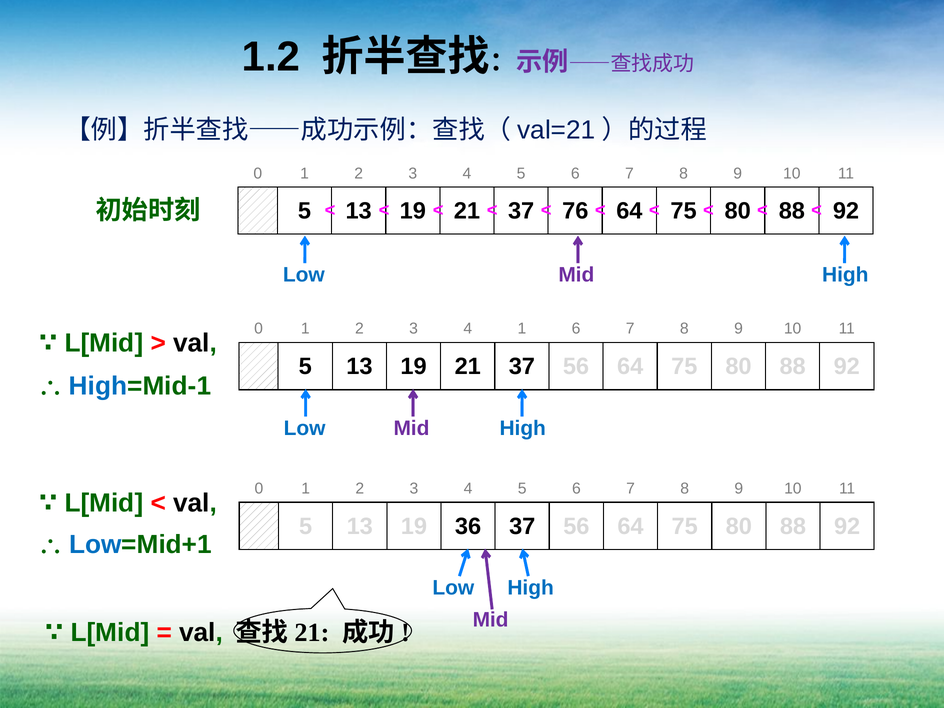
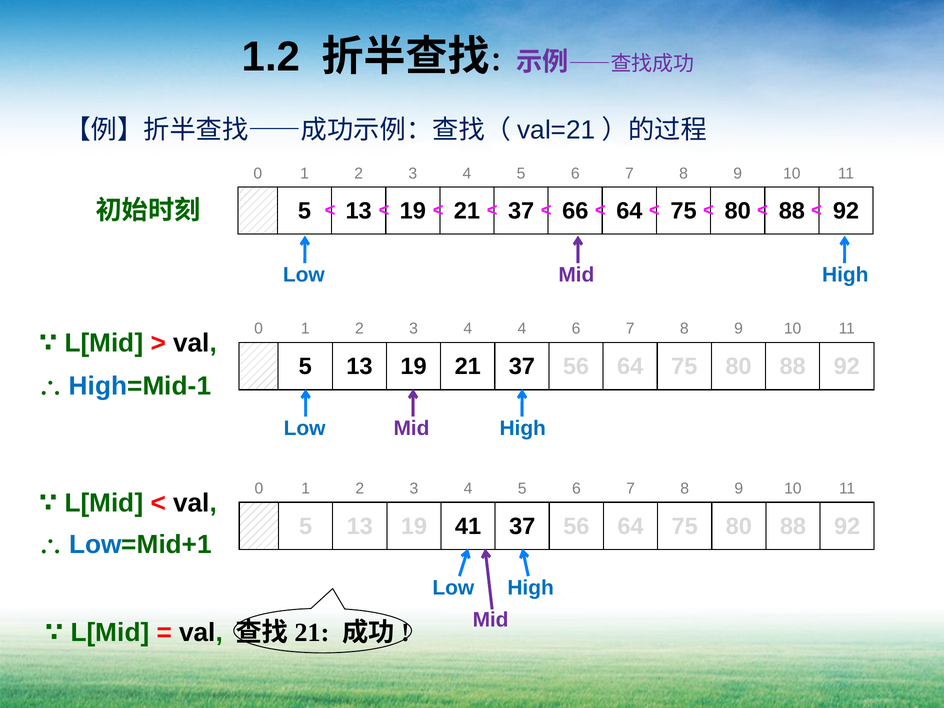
76: 76 -> 66 (575, 211)
4 1: 1 -> 4 (522, 329)
36: 36 -> 41 (468, 526)
